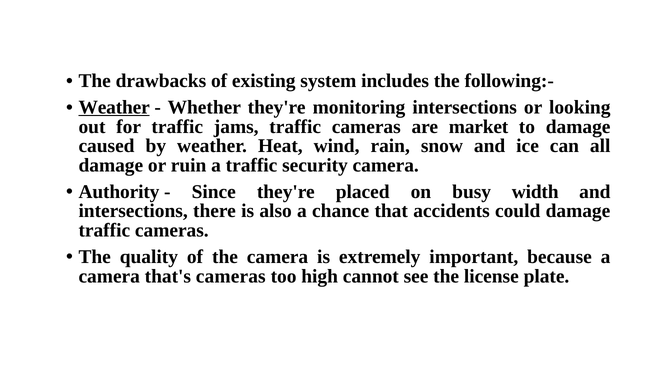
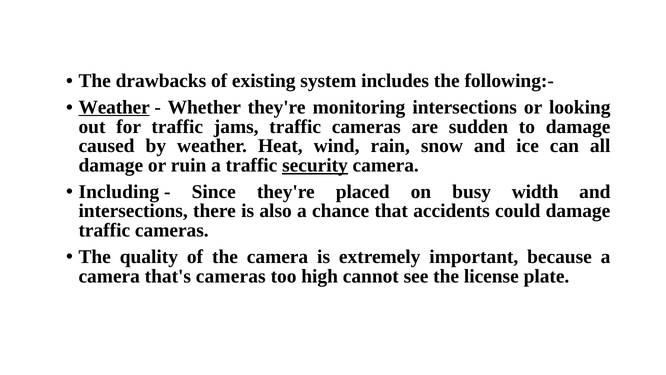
market: market -> sudden (478, 127)
security underline: none -> present (315, 165)
Authority: Authority -> Including (119, 192)
